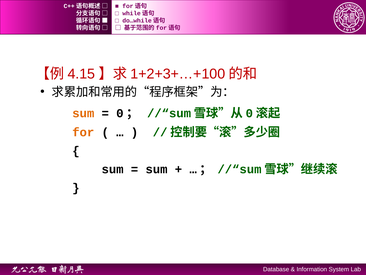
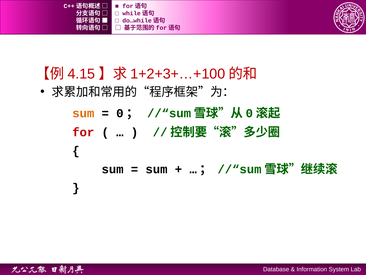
for colour: orange -> red (83, 132)
